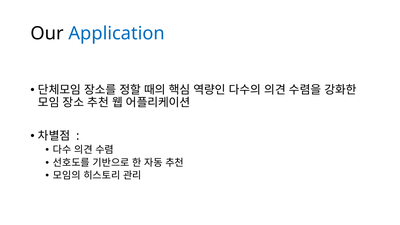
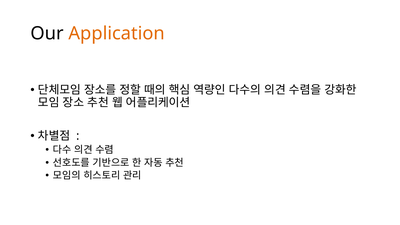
Application colour: blue -> orange (117, 34)
